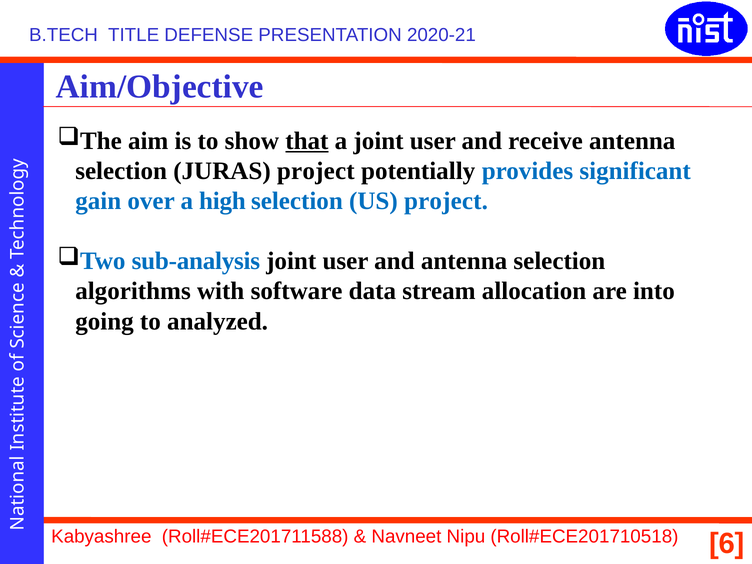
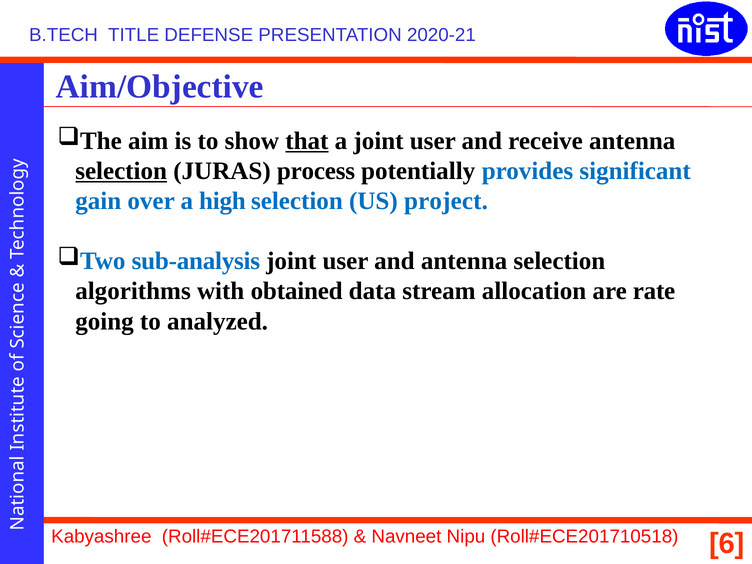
selection underline: none -> present (121, 171)
JURAS project: project -> process (316, 171)
software: software -> obtained (297, 291)
into: into -> rate (654, 291)
